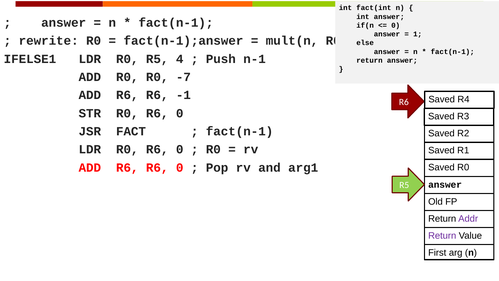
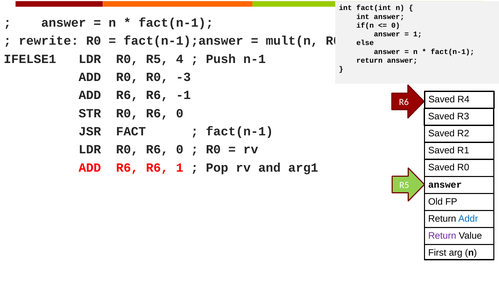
-7: -7 -> -3 (183, 77)
R6 R6 0: 0 -> 1 (180, 167)
Addr colour: purple -> blue (468, 218)
